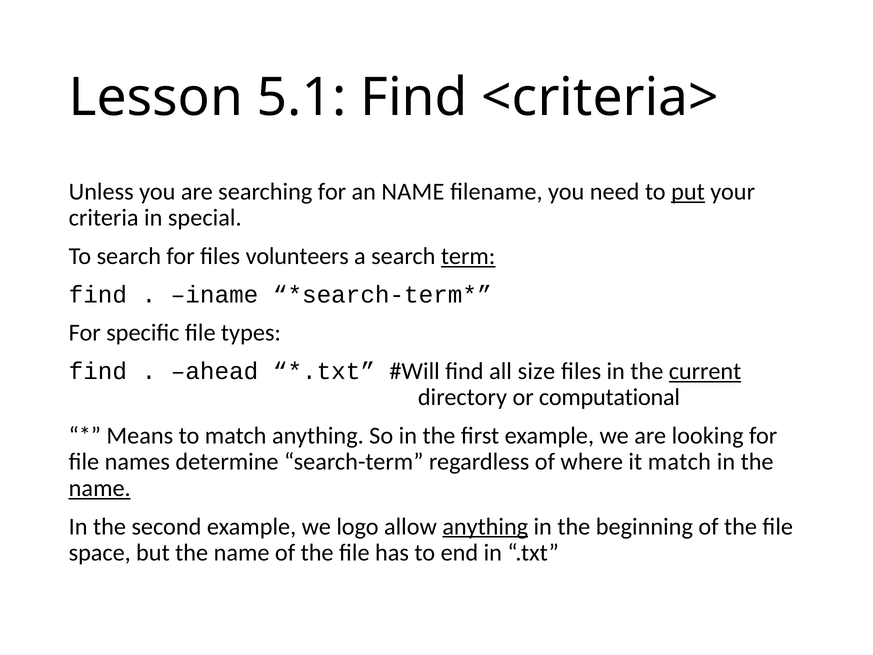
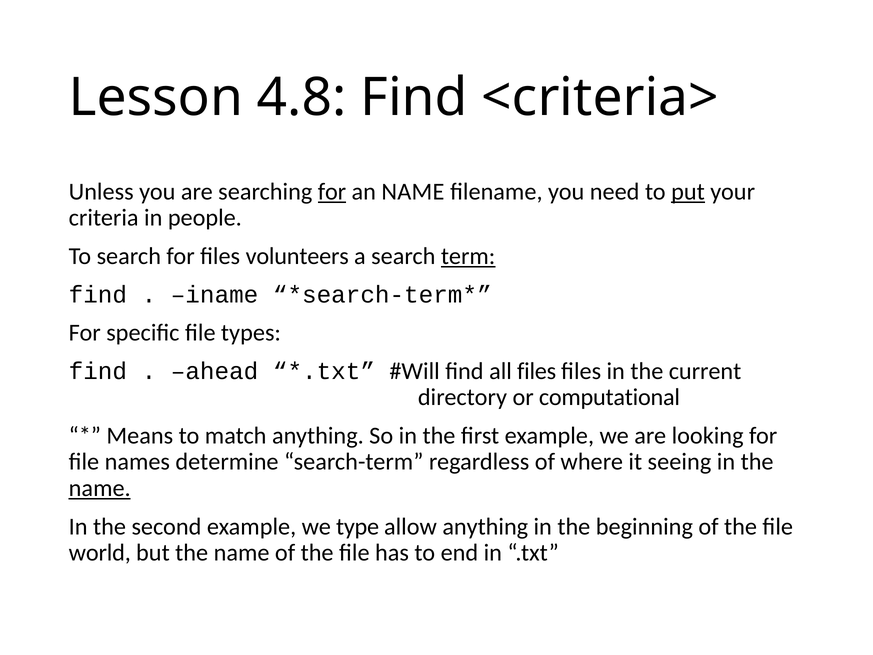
5.1: 5.1 -> 4.8 (302, 98)
for underline: none -> present (332, 192)
special: special -> people (205, 218)
all size: size -> files (537, 371)
current underline: present -> none (705, 371)
it match: match -> seeing (679, 462)
logo: logo -> type (358, 526)
anything underline: present -> none (485, 526)
space: space -> world (100, 552)
